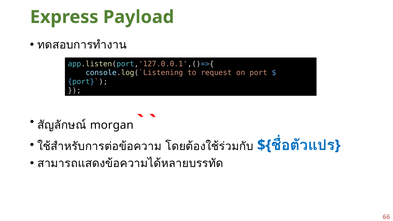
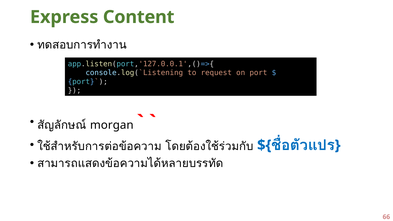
Payload: Payload -> Content (139, 17)
